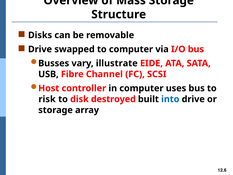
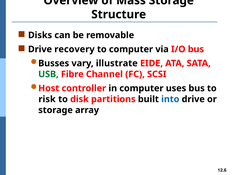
swapped: swapped -> recovery (74, 49)
USB colour: black -> green (48, 74)
destroyed: destroyed -> partitions (113, 99)
